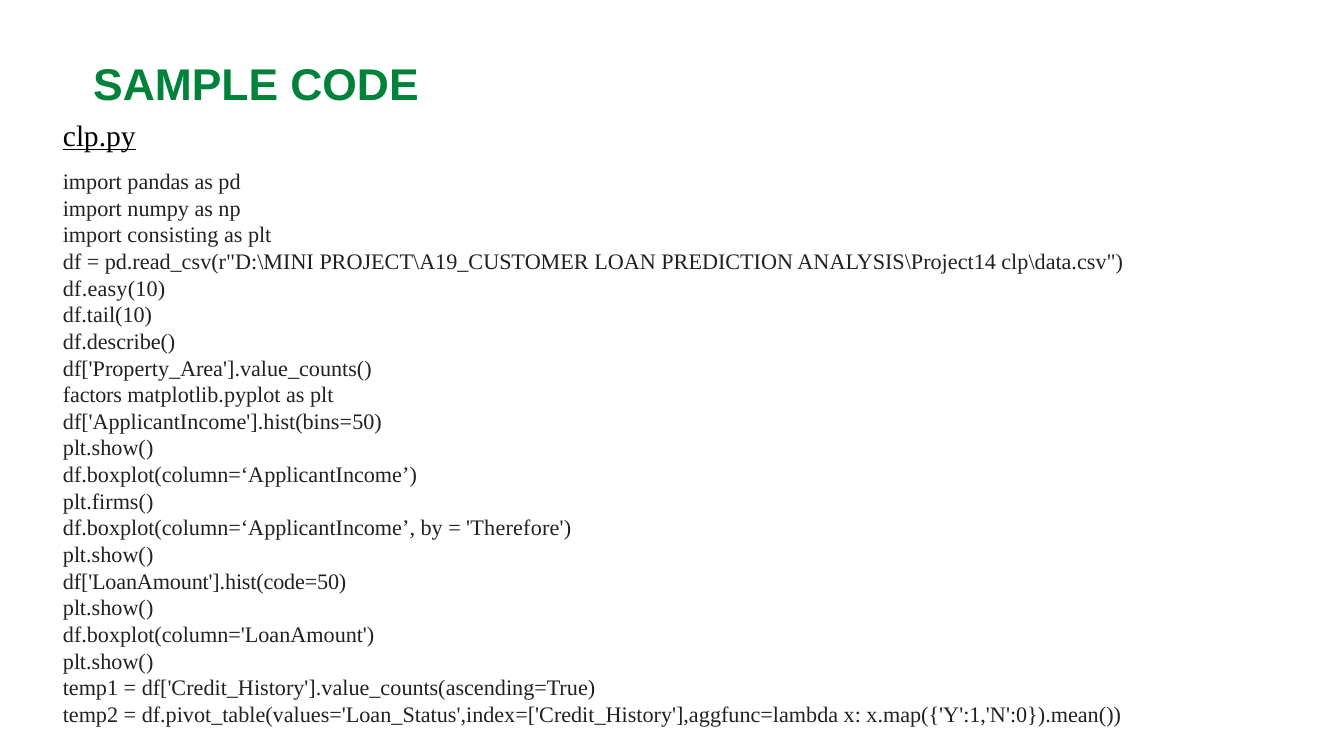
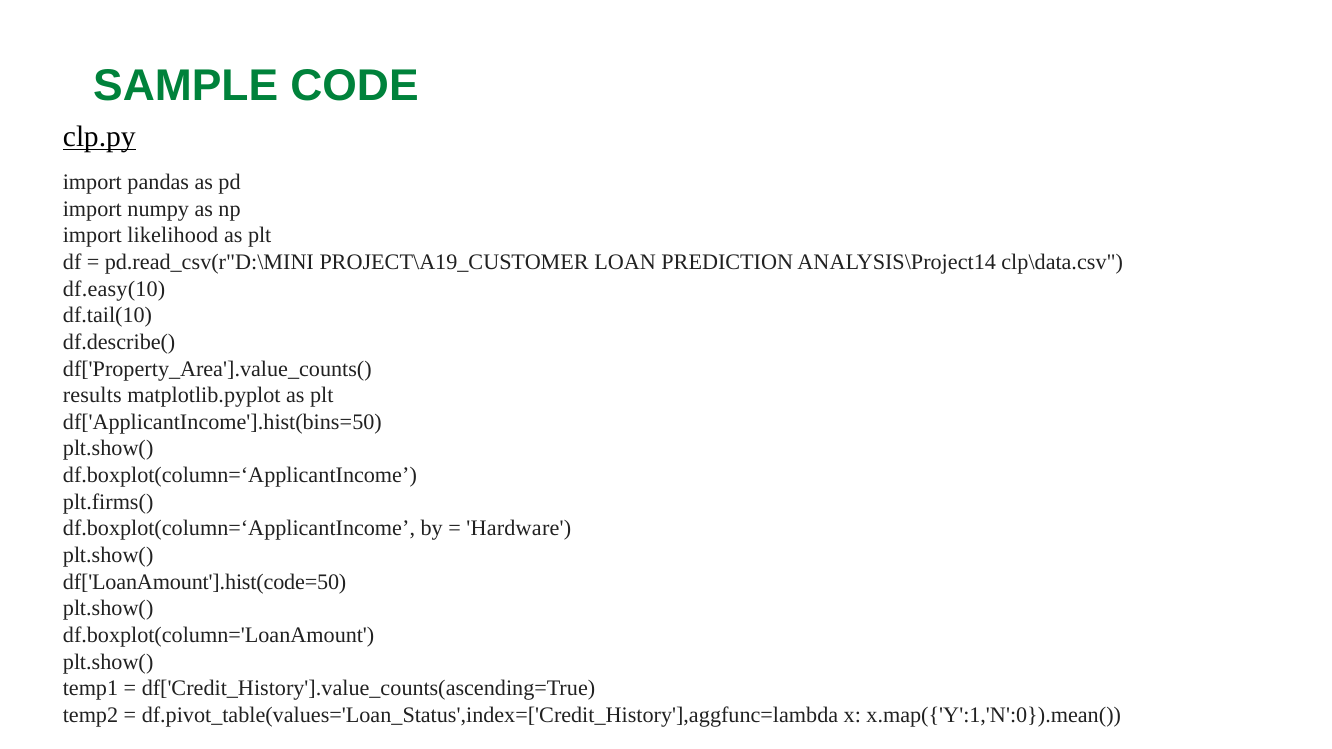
consisting: consisting -> likelihood (173, 236)
factors: factors -> results (92, 396)
Therefore: Therefore -> Hardware (519, 529)
